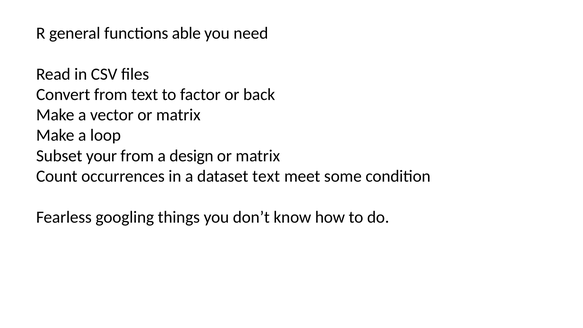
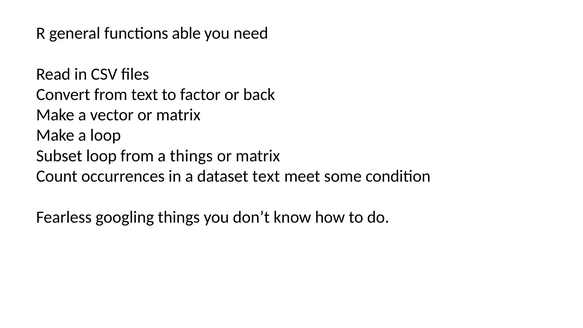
Subset your: your -> loop (101, 156)
a design: design -> things (191, 156)
